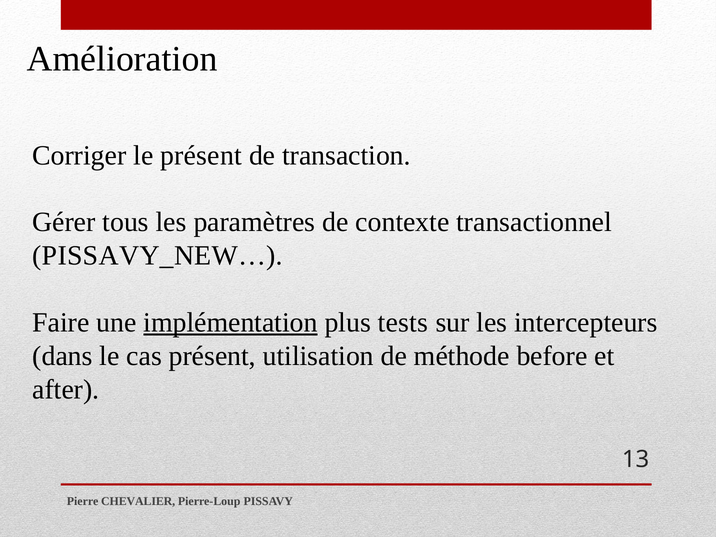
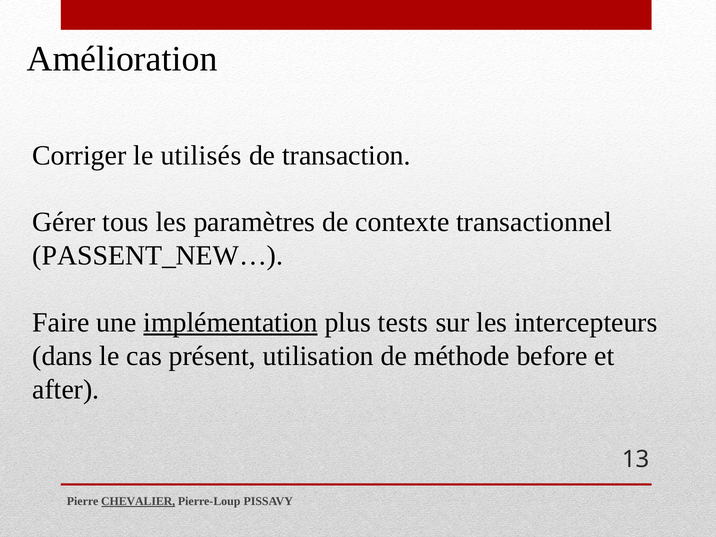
le présent: présent -> utilisés (201, 155)
PISSAVY_NEW…: PISSAVY_NEW… -> PASSENT_NEW… (158, 256)
CHEVALIER underline: none -> present (138, 501)
